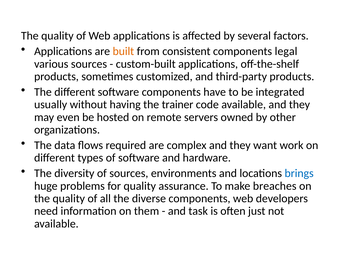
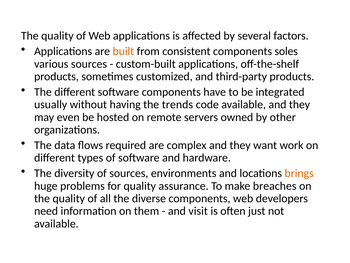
legal: legal -> soles (286, 51)
trainer: trainer -> trends (177, 104)
brings colour: blue -> orange (299, 173)
task: task -> visit (198, 211)
